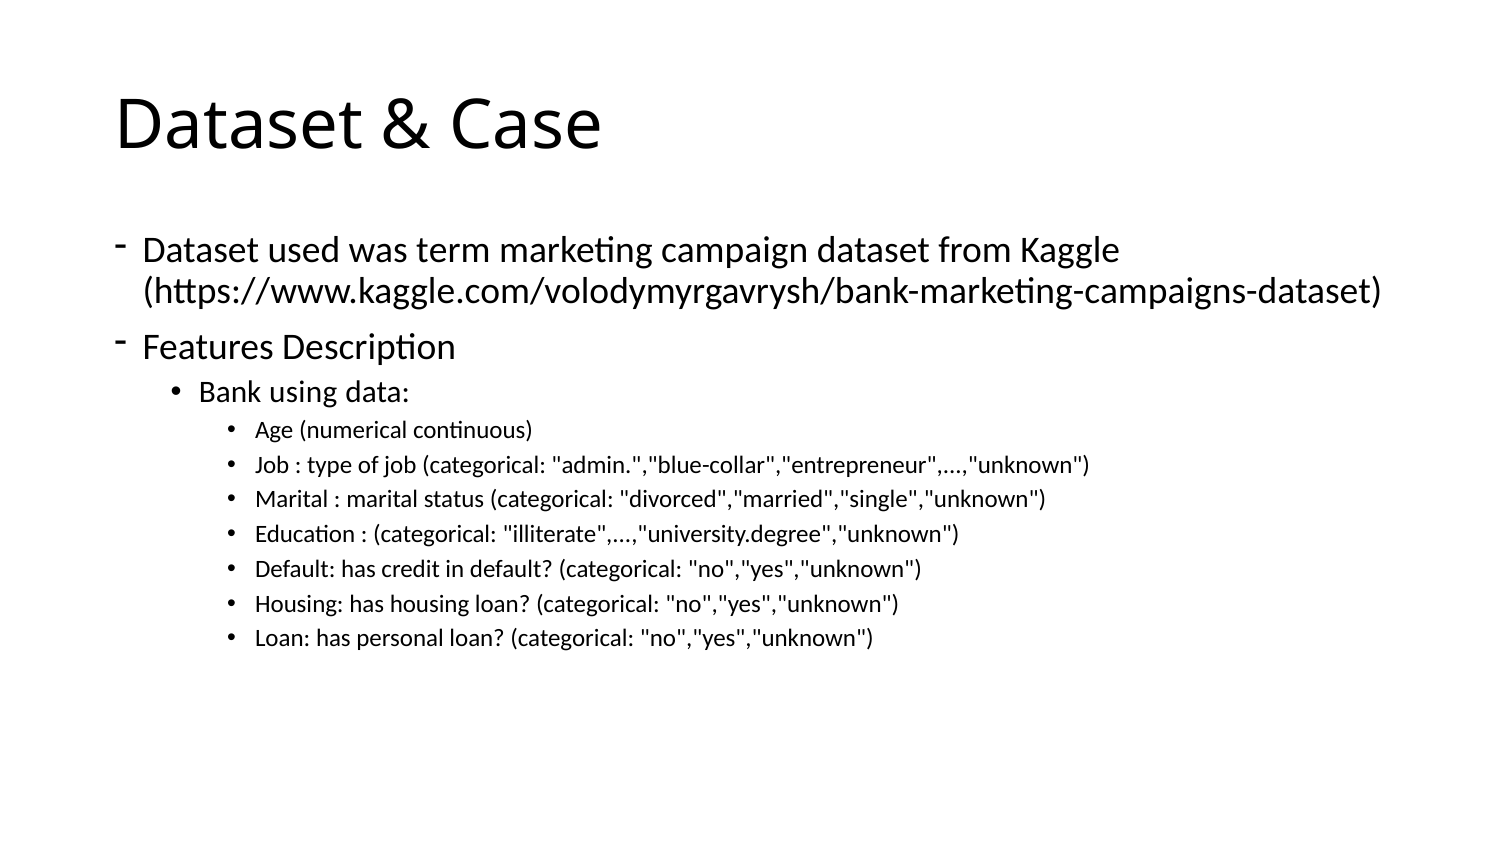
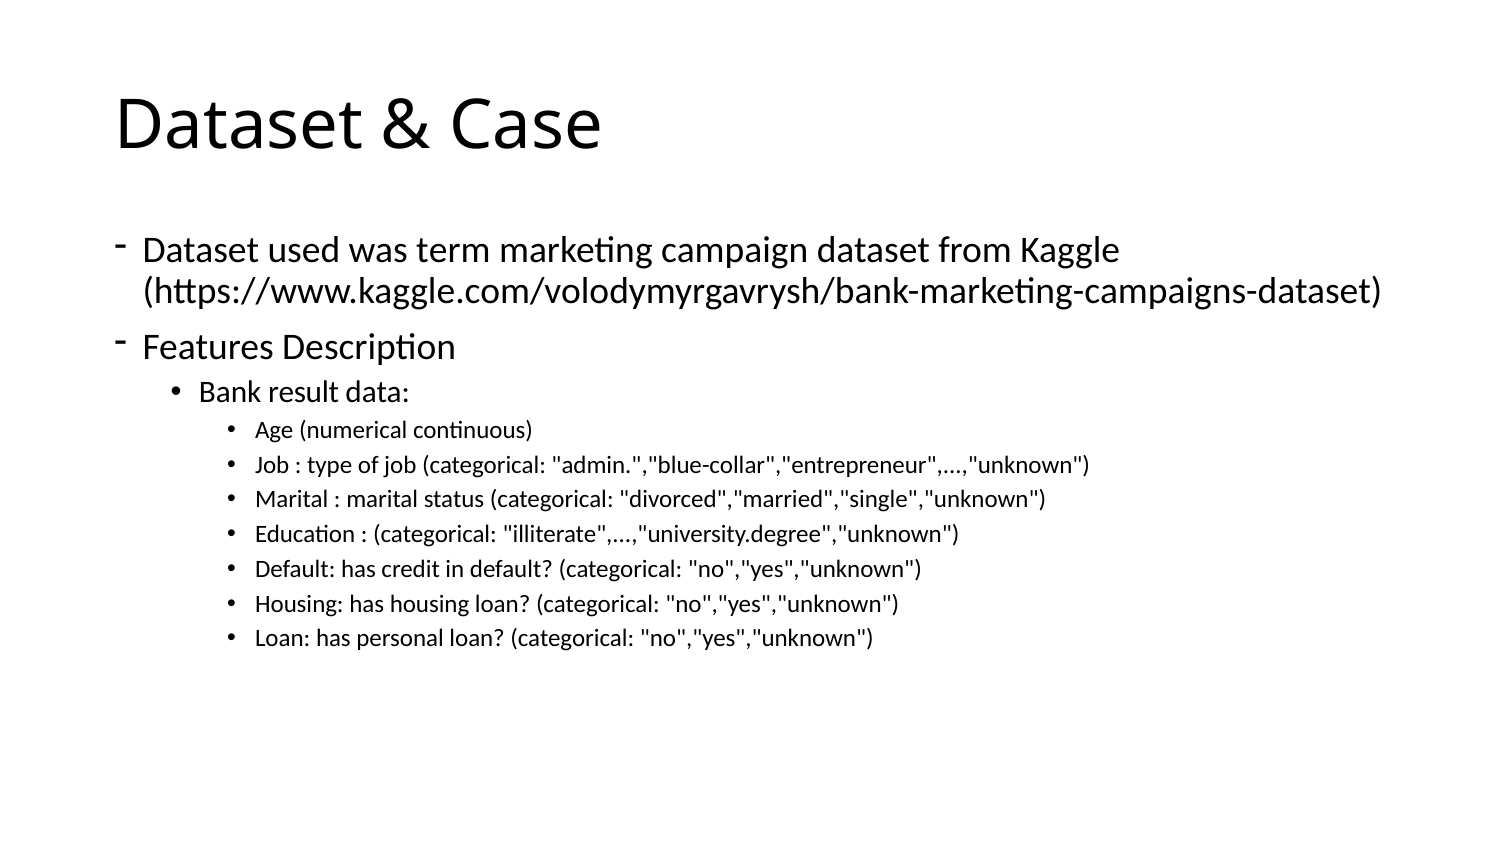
using: using -> result (304, 392)
